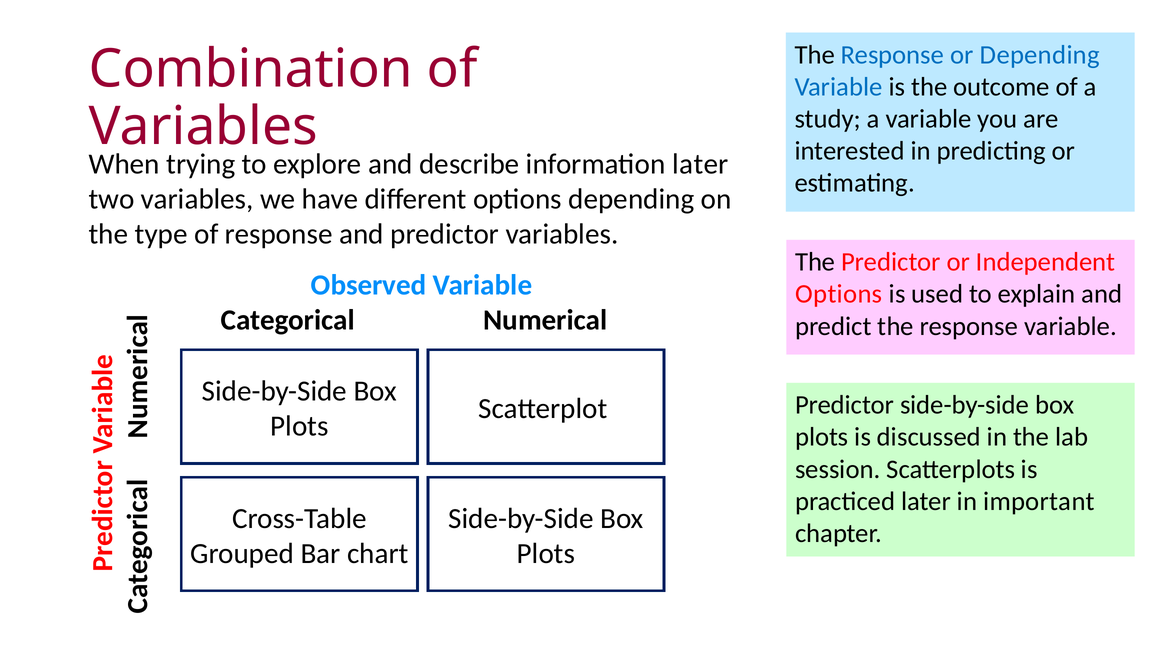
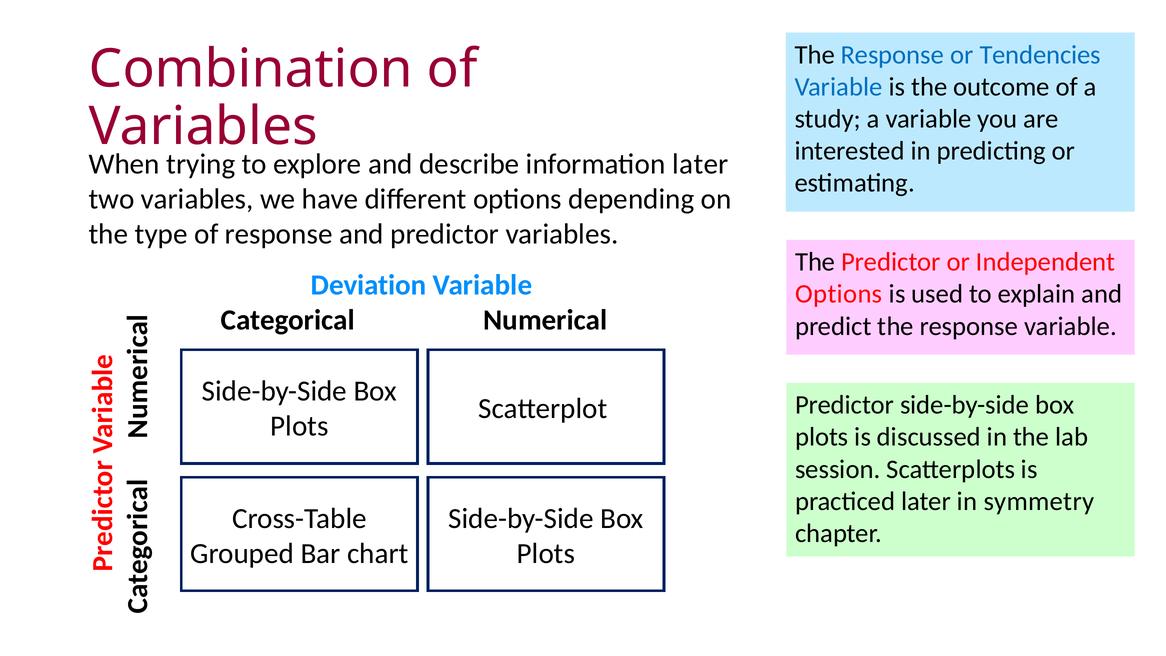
or Depending: Depending -> Tendencies (1040, 55)
Observed: Observed -> Deviation (369, 285)
important: important -> symmetry (1039, 501)
